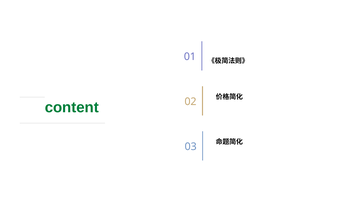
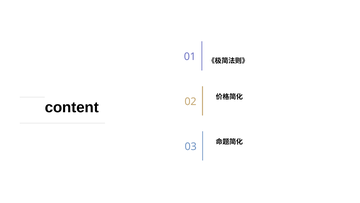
content colour: green -> black (72, 107)
